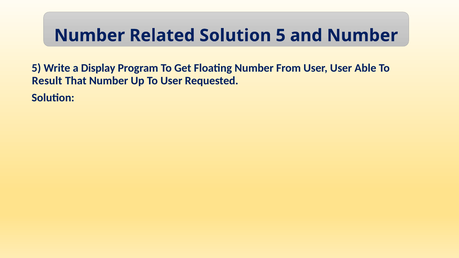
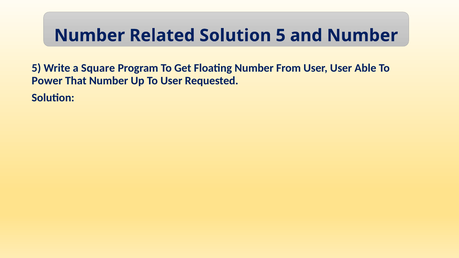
Display: Display -> Square (98, 68)
Result: Result -> Power (47, 81)
